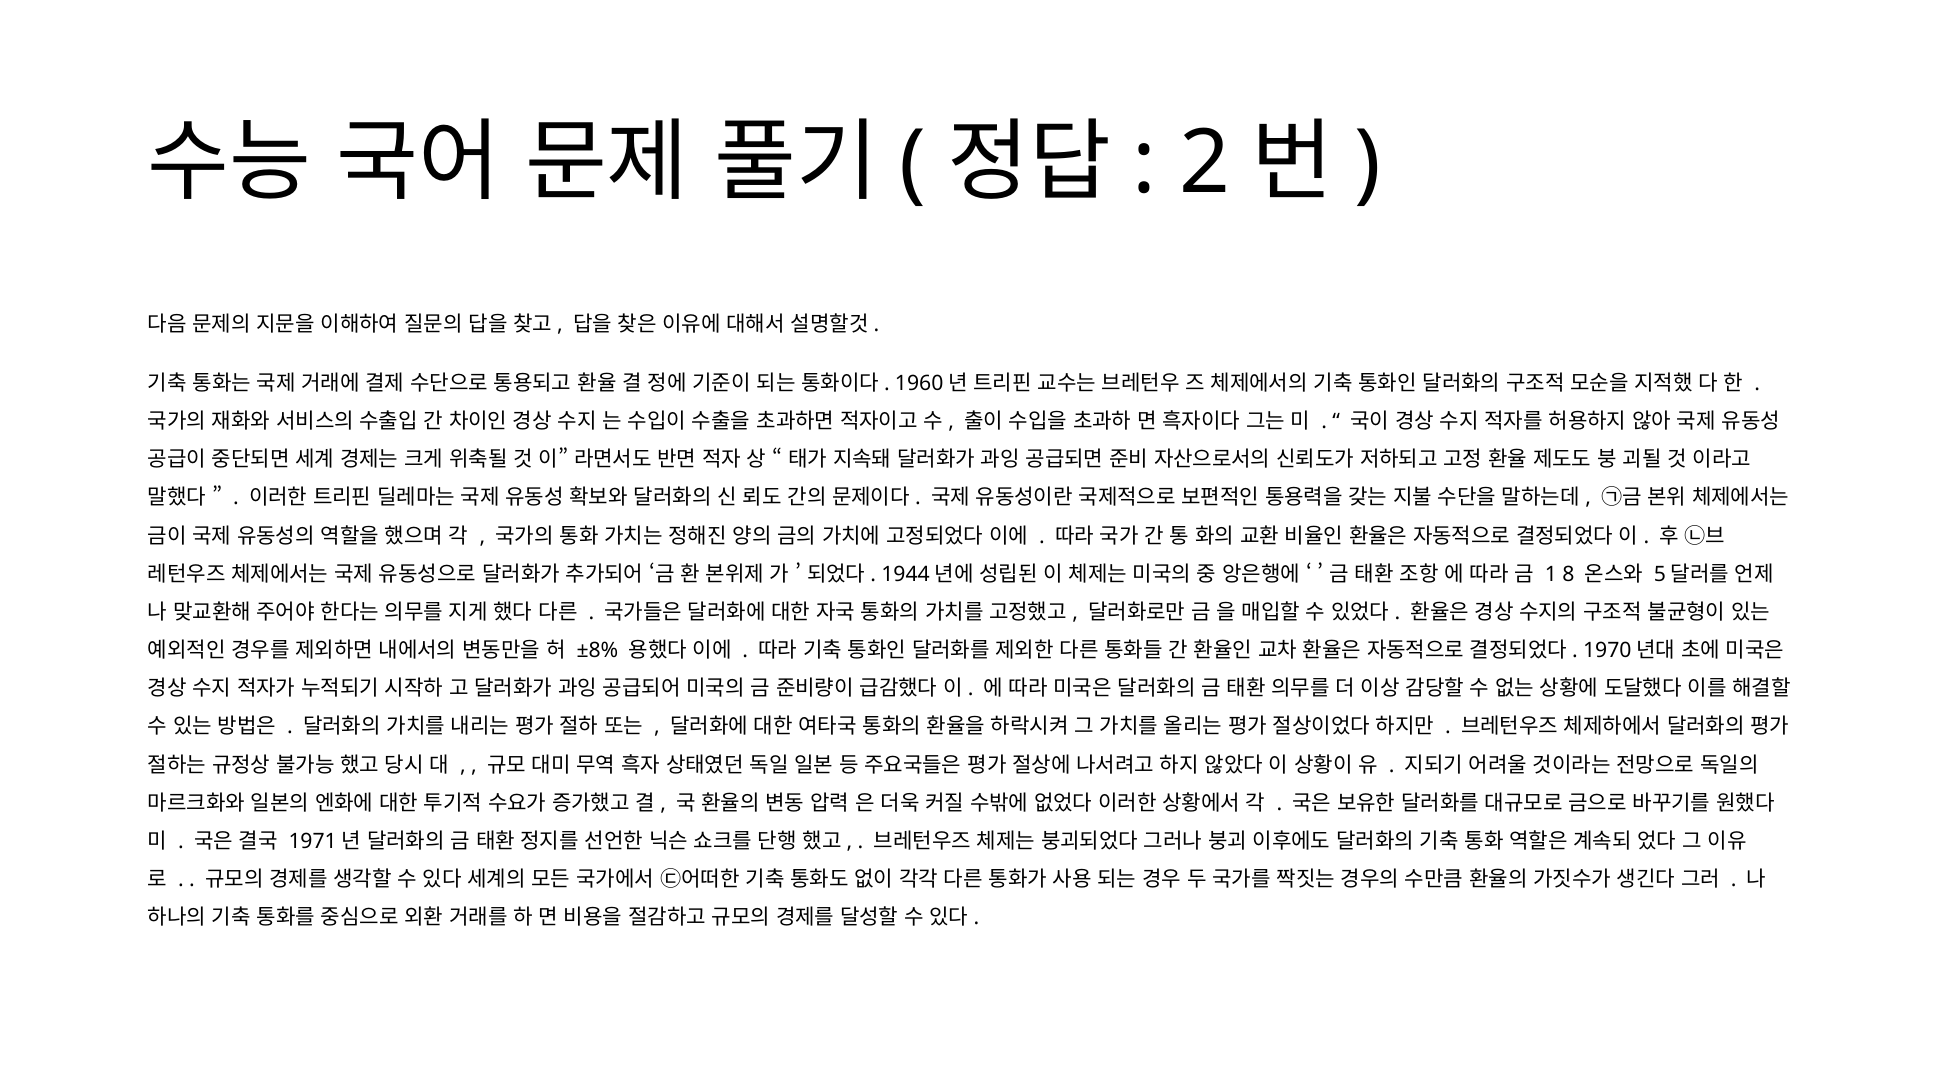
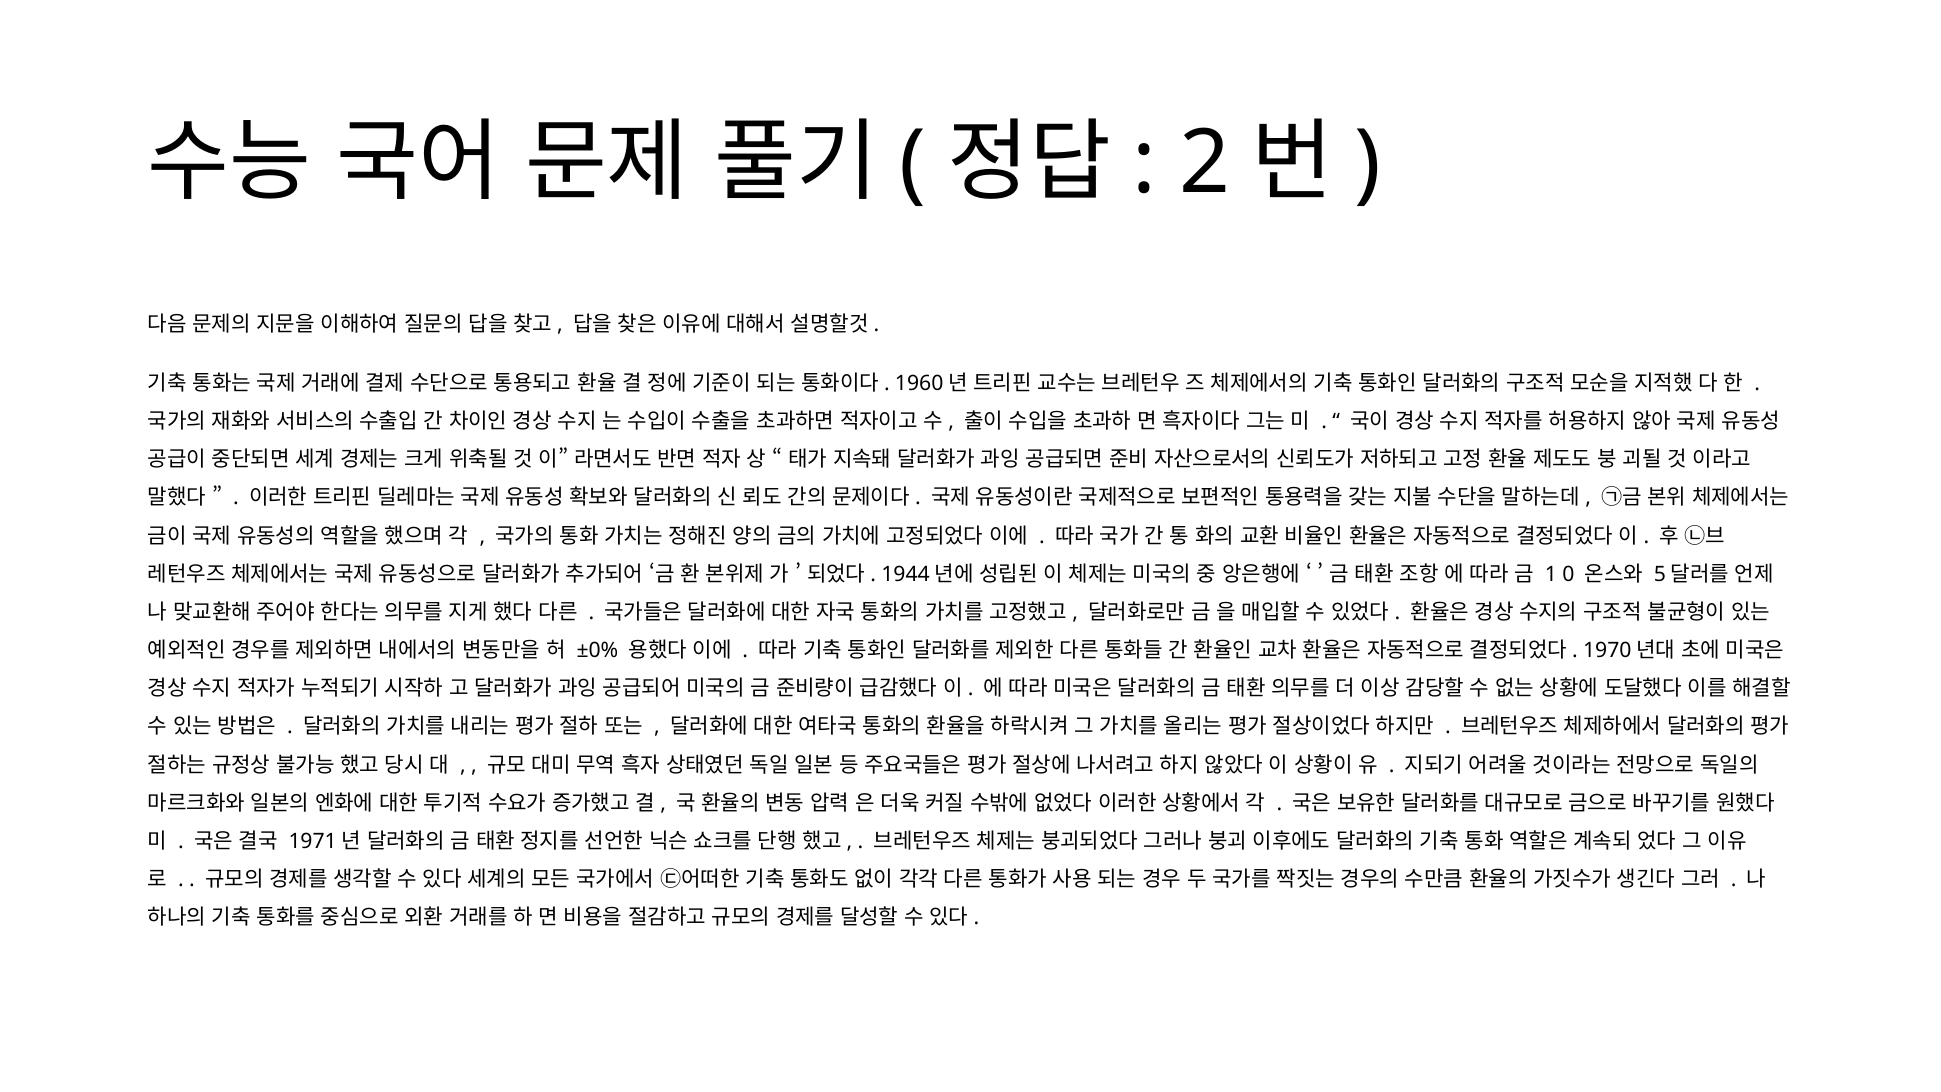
8: 8 -> 0 (1568, 574)
±8%: ±8% -> ±0% (597, 650)
